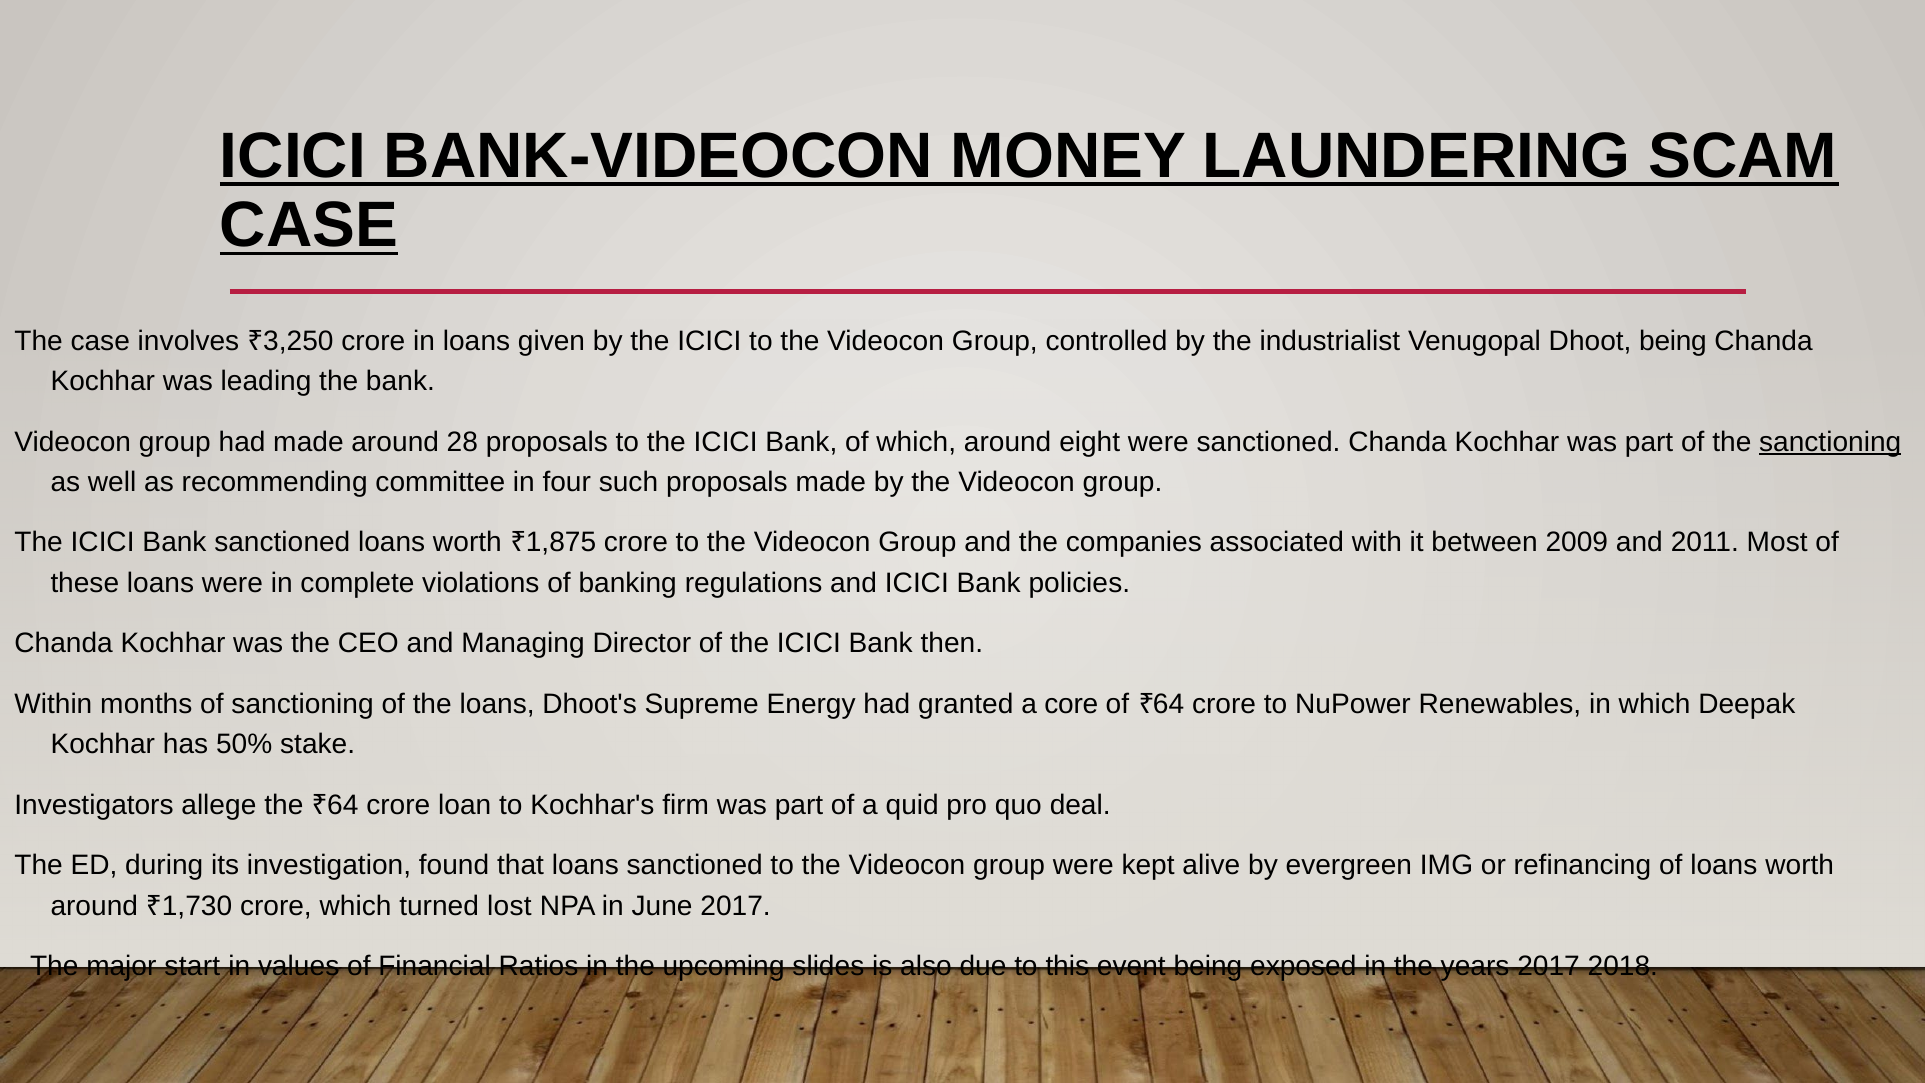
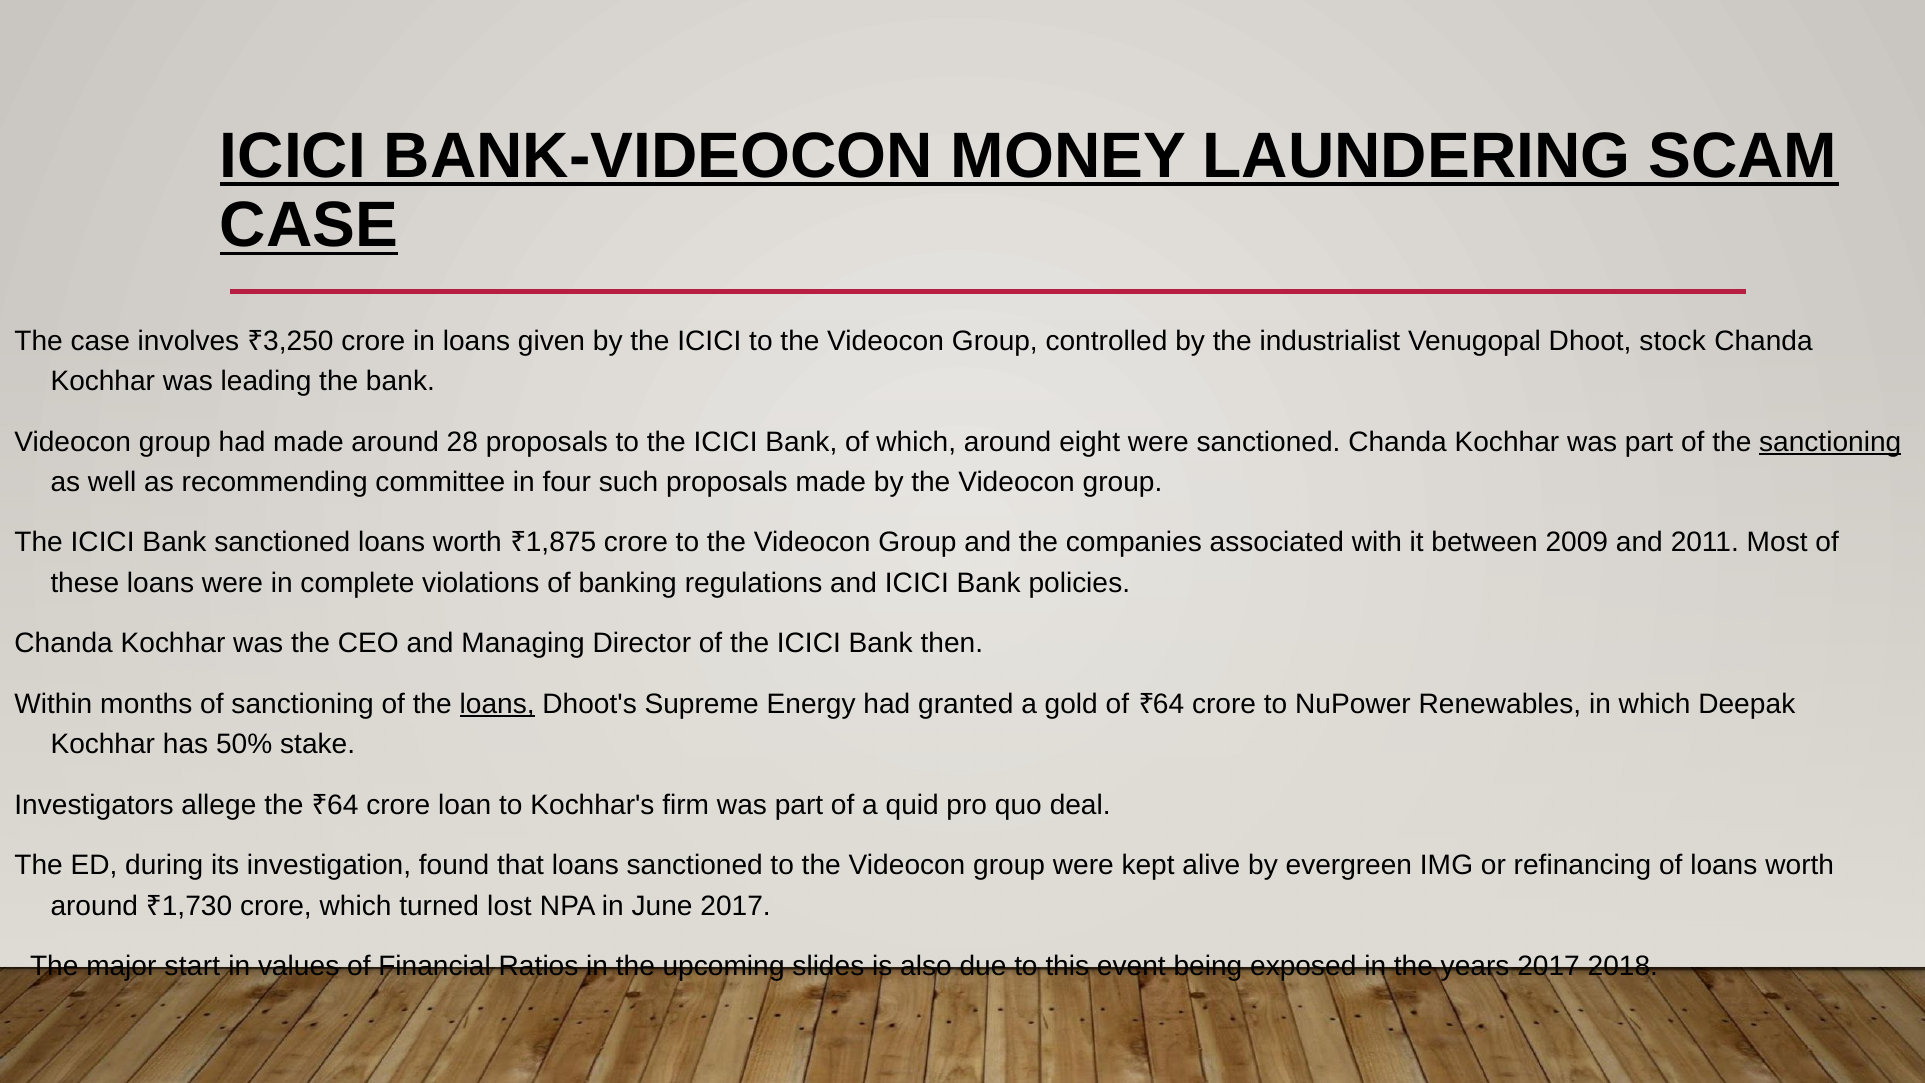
Dhoot being: being -> stock (1673, 341)
loans underline: none -> present (497, 704)
core: core -> gold (1071, 704)
